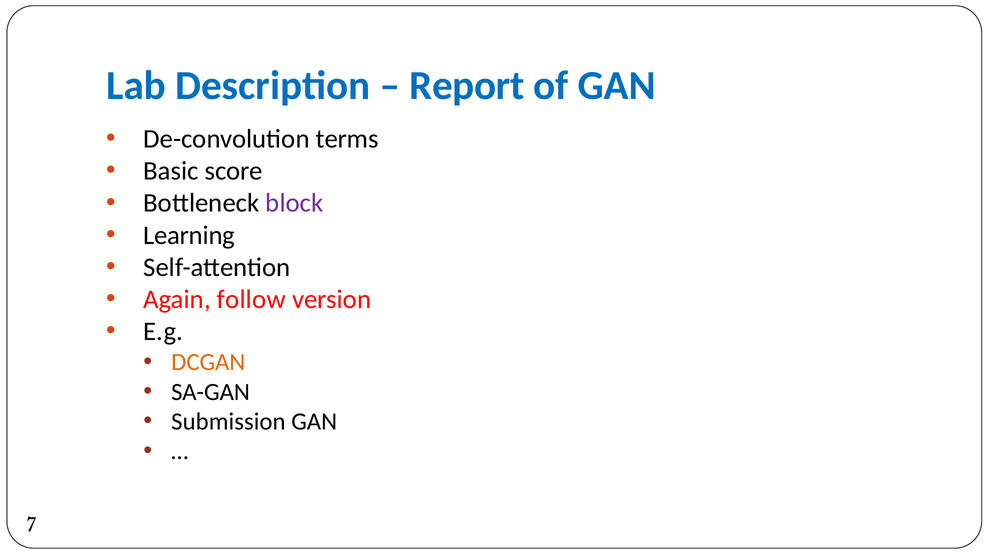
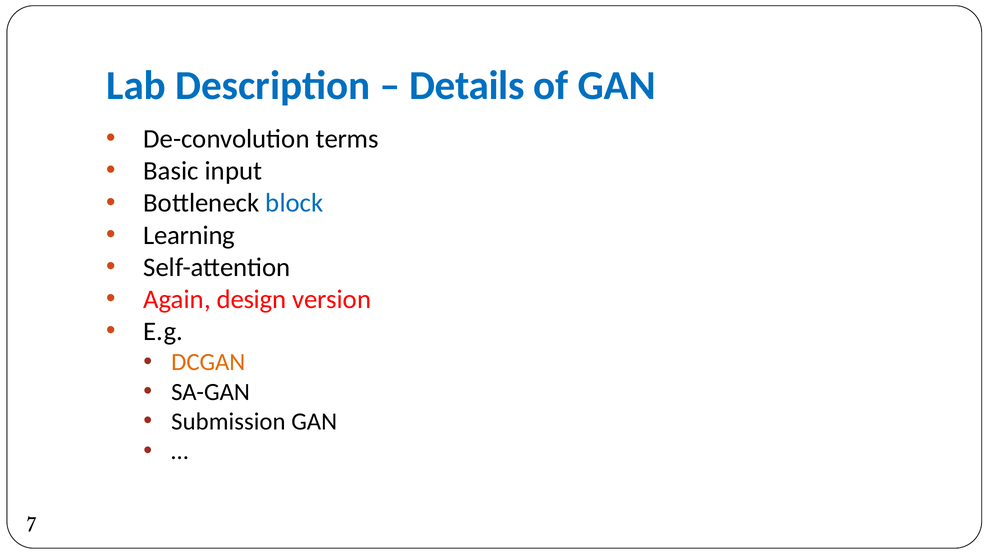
Report: Report -> Details (467, 86)
score: score -> input (234, 171)
block colour: purple -> blue (294, 203)
follow: follow -> design (252, 300)
